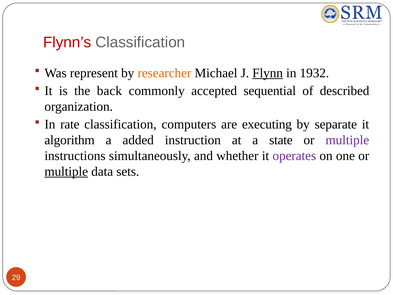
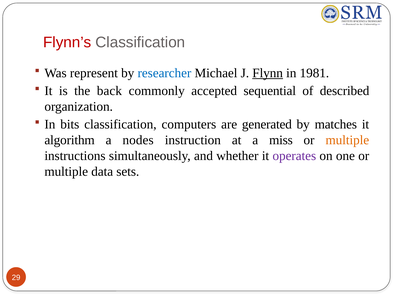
researcher colour: orange -> blue (164, 73)
1932: 1932 -> 1981 (314, 73)
rate: rate -> bits (70, 124)
executing: executing -> generated (267, 124)
separate: separate -> matches (336, 124)
added: added -> nodes (138, 140)
state: state -> miss (281, 140)
multiple colour: purple -> orange (347, 140)
multiple underline: present -> none (66, 171)
